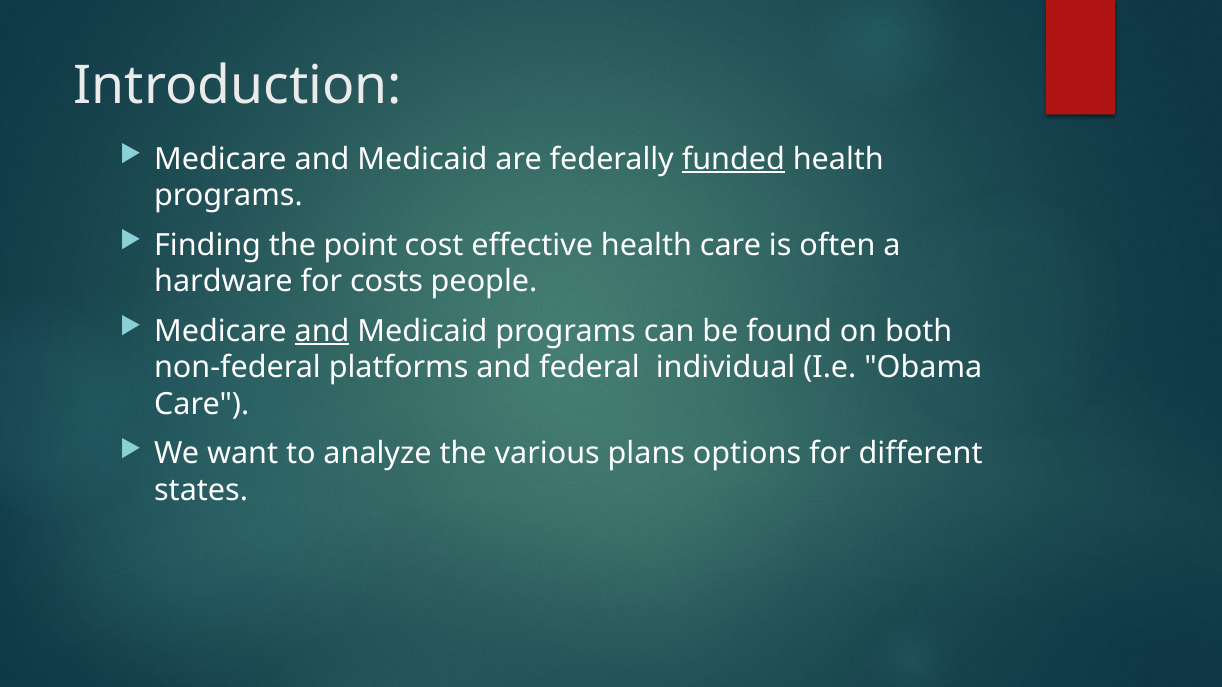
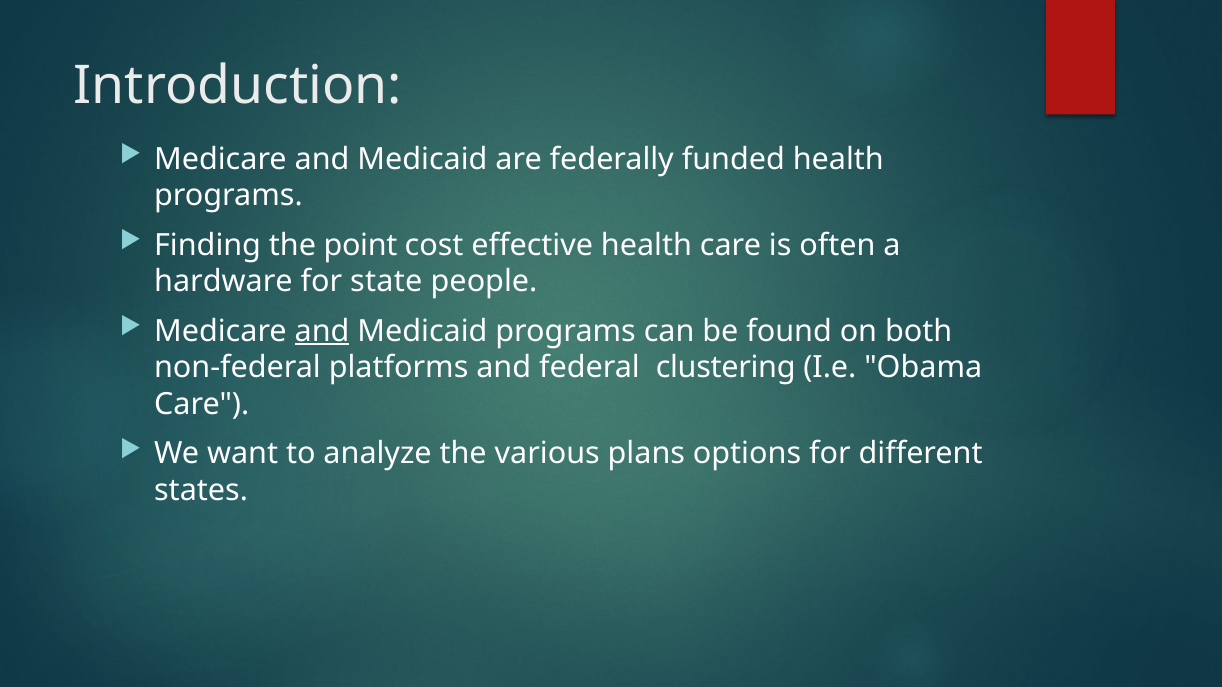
funded underline: present -> none (733, 159)
costs: costs -> state (386, 282)
individual: individual -> clustering (726, 368)
